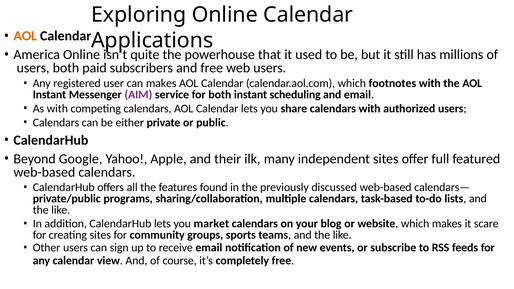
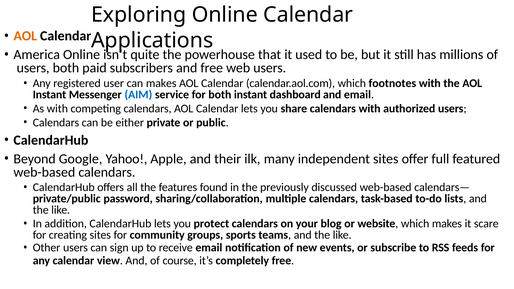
AIM colour: purple -> blue (138, 95)
scheduling: scheduling -> dashboard (295, 95)
programs: programs -> password (128, 199)
market: market -> protect (211, 224)
